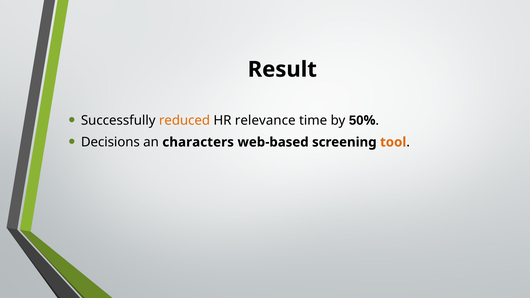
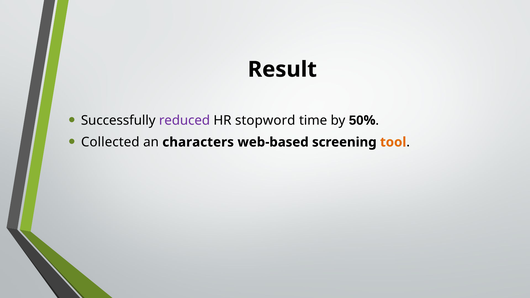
reduced colour: orange -> purple (184, 120)
relevance: relevance -> stopword (265, 120)
Decisions: Decisions -> Collected (110, 142)
